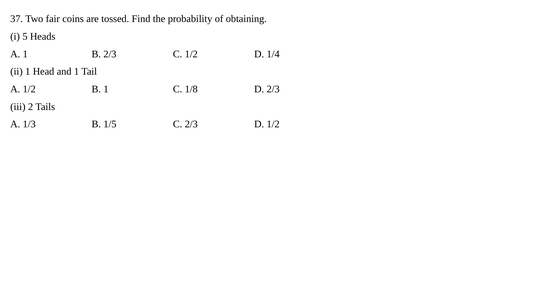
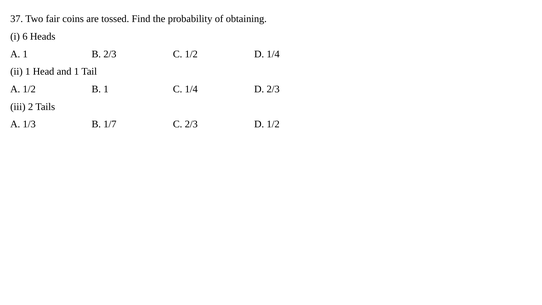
5: 5 -> 6 (25, 36)
C 1/8: 1/8 -> 1/4 (191, 89)
1/5: 1/5 -> 1/7 (110, 124)
